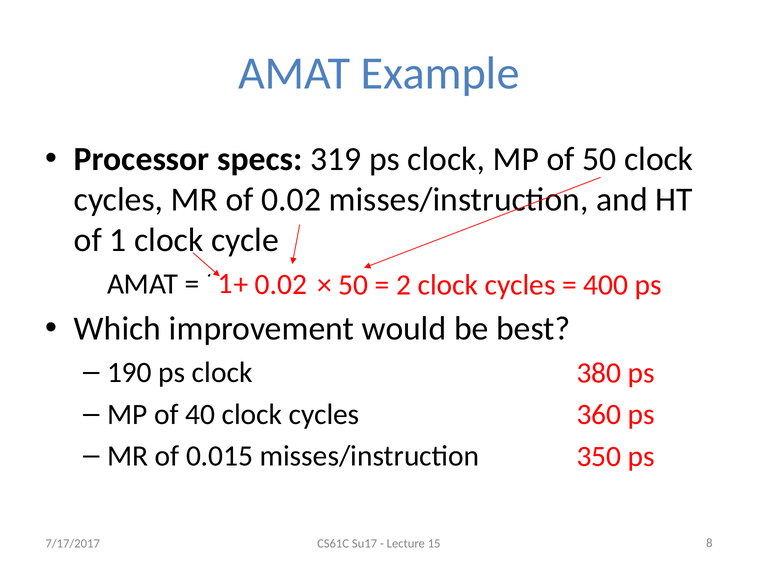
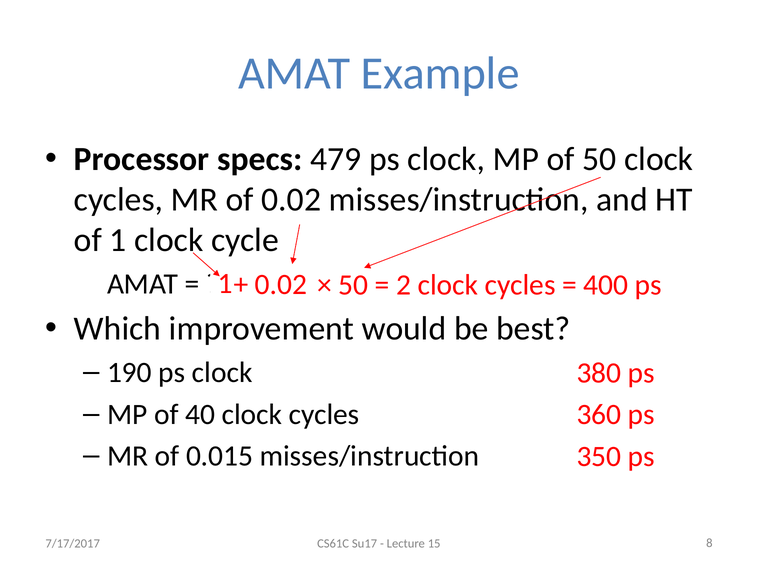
319: 319 -> 479 (336, 159)
